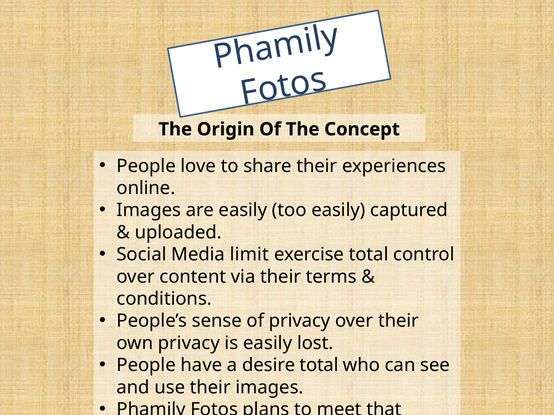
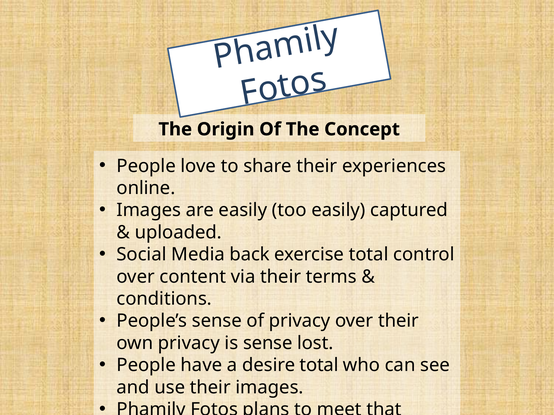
limit: limit -> back (250, 255)
is easily: easily -> sense (268, 343)
